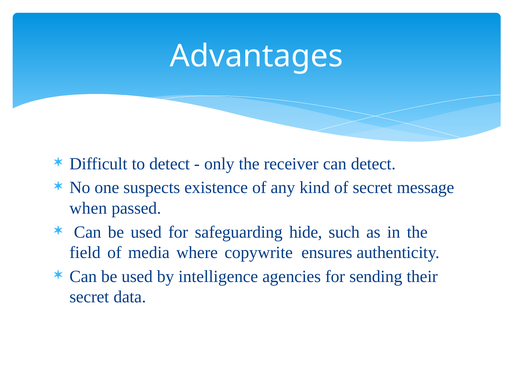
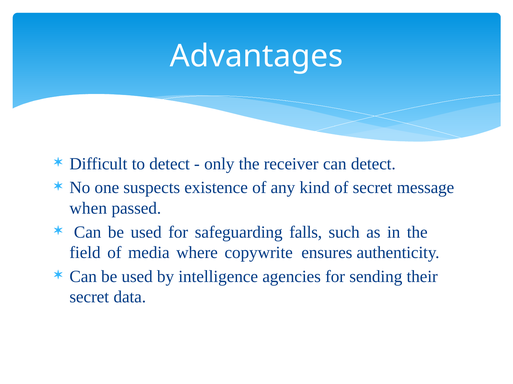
hide: hide -> falls (306, 233)
